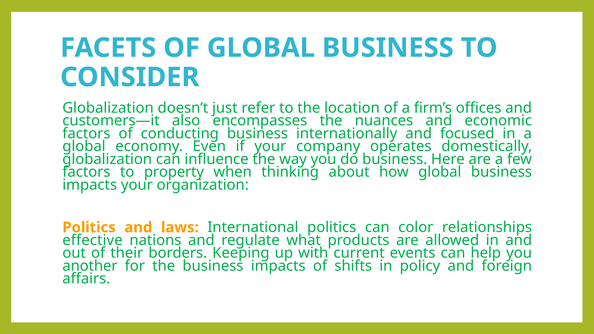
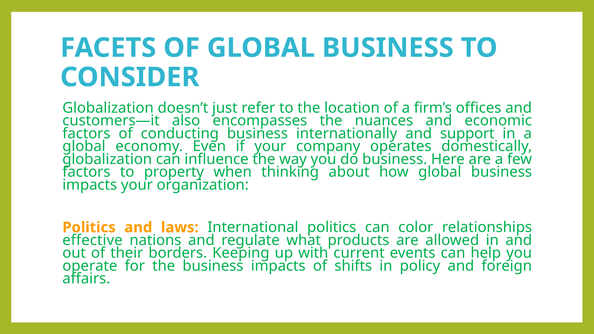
focused: focused -> support (467, 133)
another: another -> operate (90, 266)
